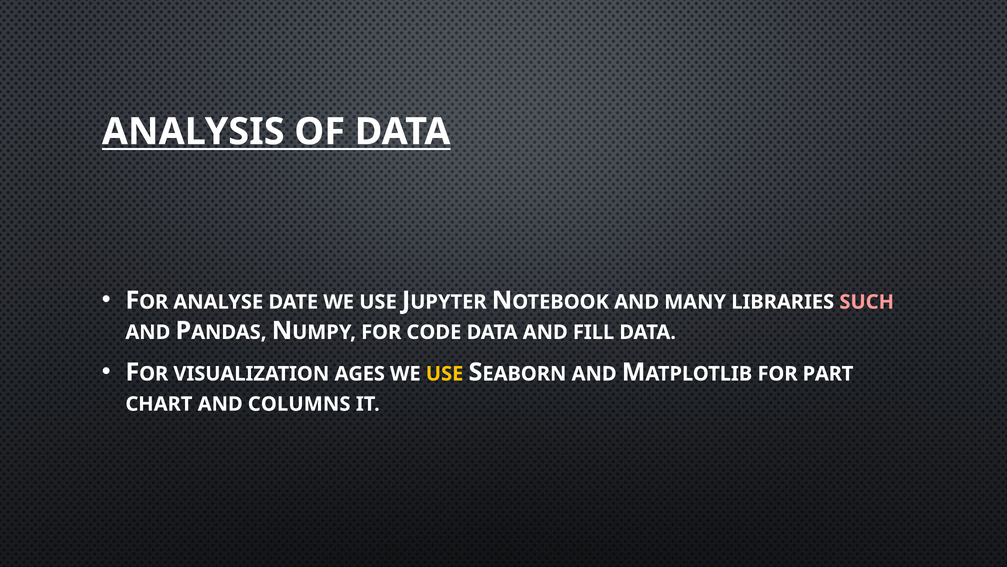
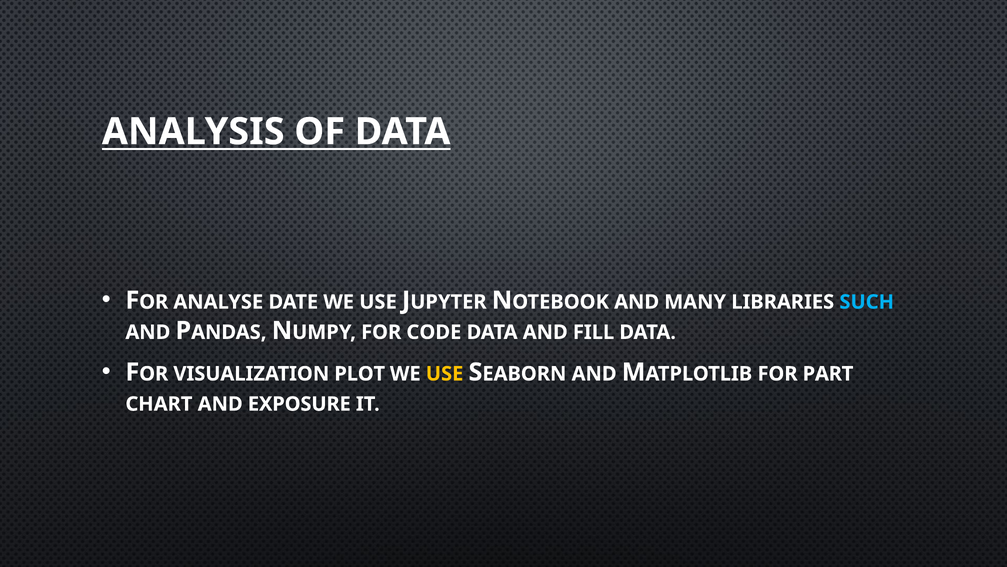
SUCH colour: pink -> light blue (867, 302)
AGES: AGES -> PLOT (360, 373)
COLUMNS: COLUMNS -> EXPOSURE (299, 404)
